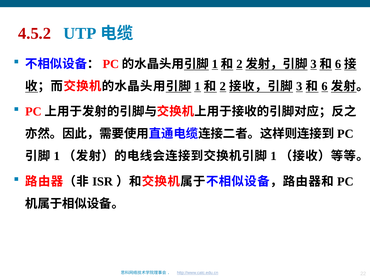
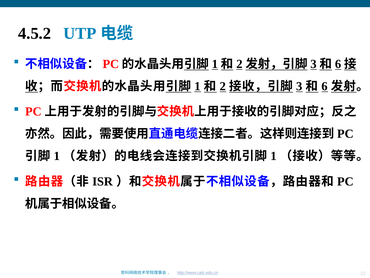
4.5.2 colour: red -> black (35, 33)
